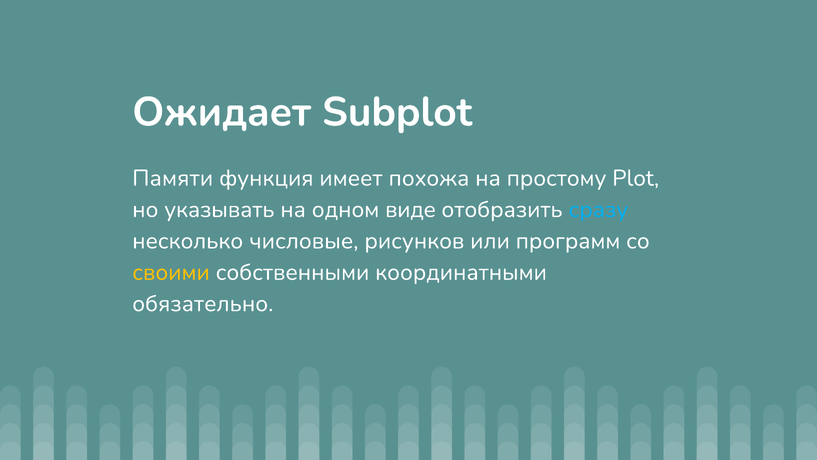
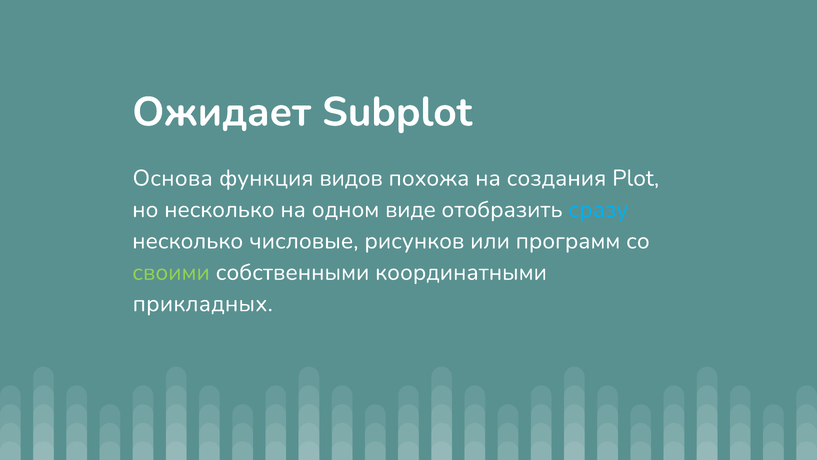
Памяти: Памяти -> Основа (173, 178)
имеет: имеет -> видов (351, 178)
простому: простому -> создания (556, 178)
но указывать: указывать -> несколько (219, 209)
своими colour: yellow -> light green (171, 272)
обязательно: обязательно -> прикладных (203, 303)
